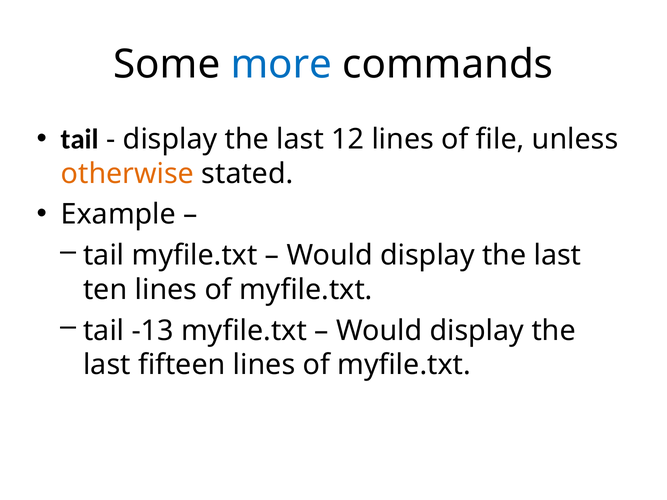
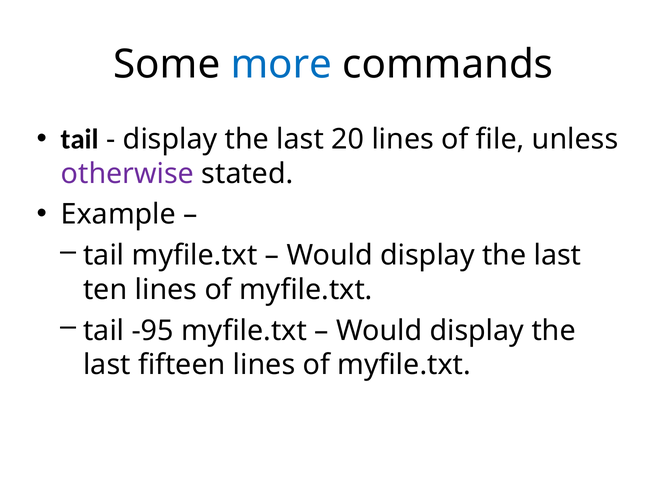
12: 12 -> 20 (348, 139)
otherwise colour: orange -> purple (127, 174)
-13: -13 -> -95 (153, 331)
